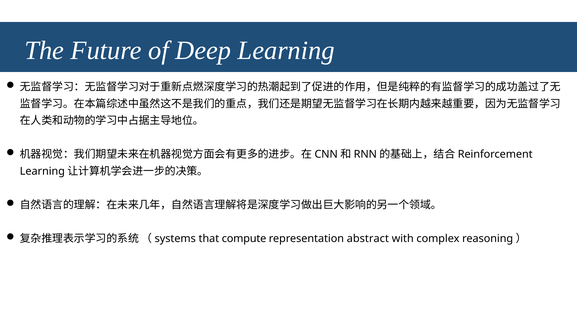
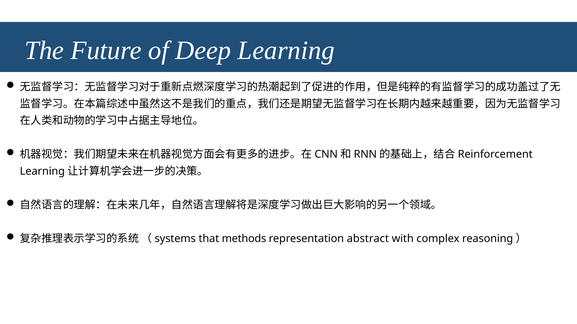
compute: compute -> methods (244, 239)
